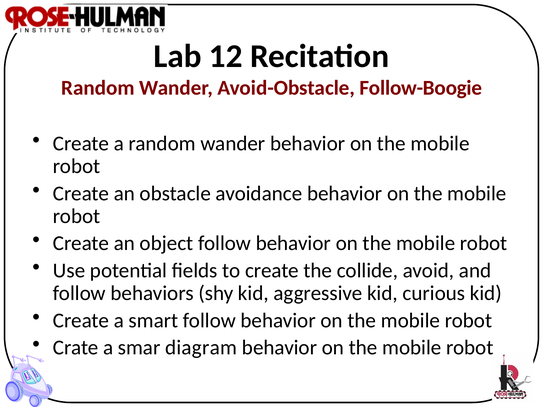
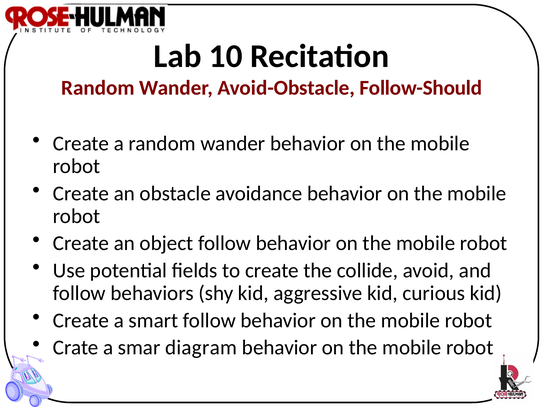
12: 12 -> 10 (226, 56)
Follow-Boogie: Follow-Boogie -> Follow-Should (421, 88)
